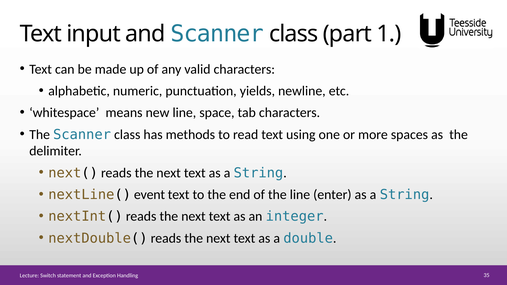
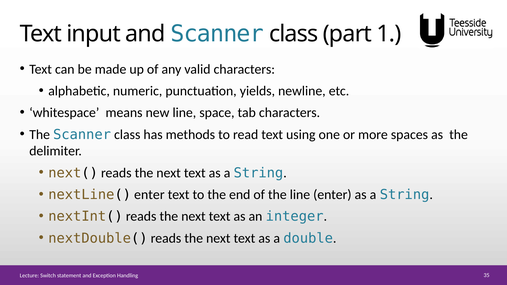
nextLine( event: event -> enter (149, 195)
